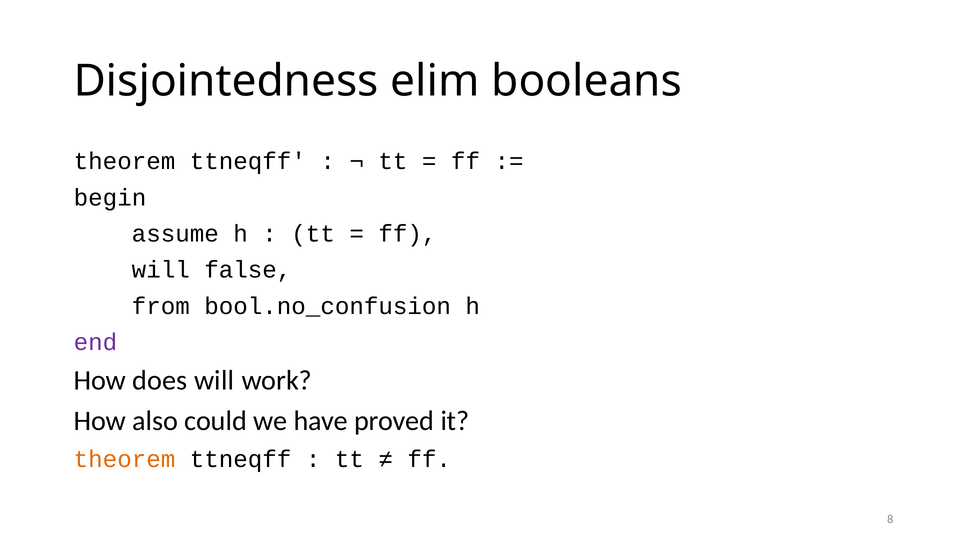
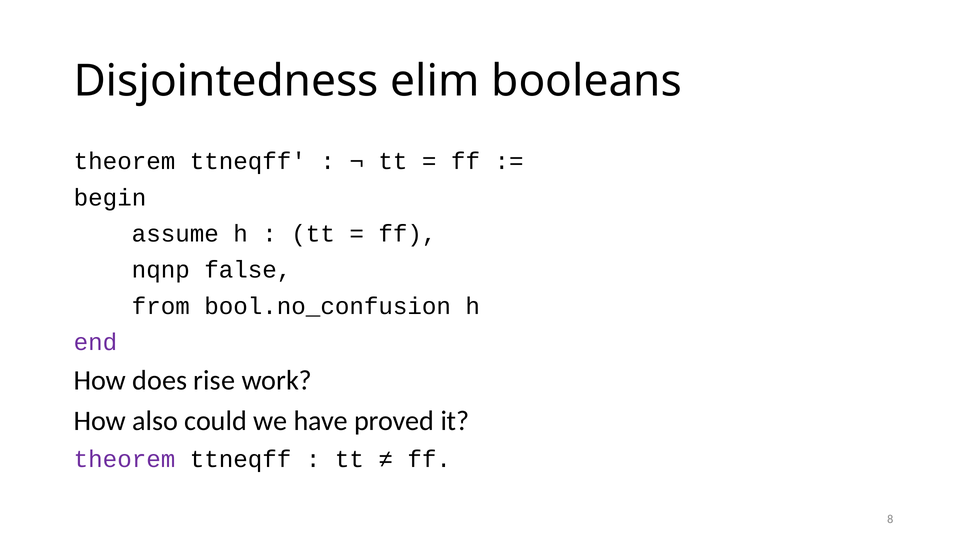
will: will -> nqnp (161, 270)
does will: will -> rise (214, 380)
theorem colour: orange -> purple (125, 459)
